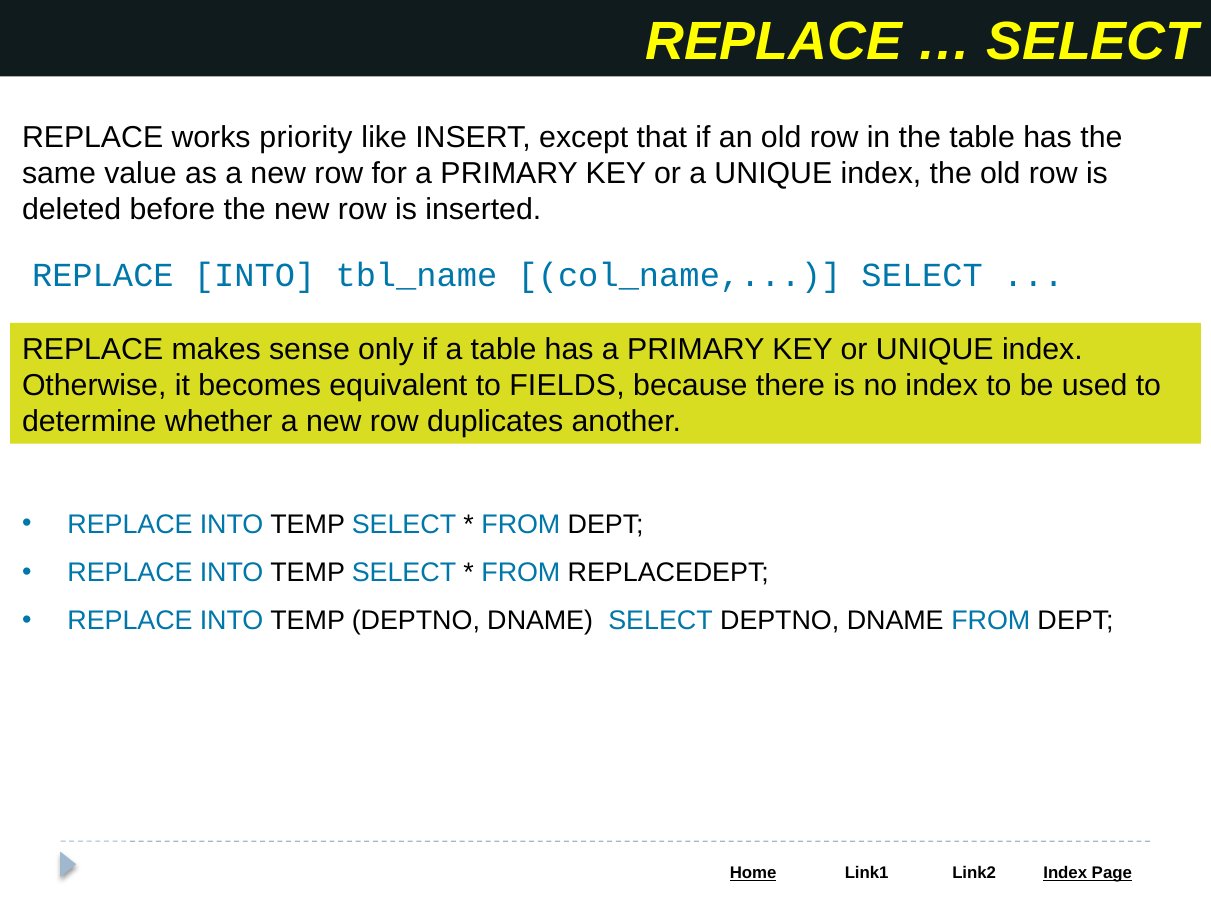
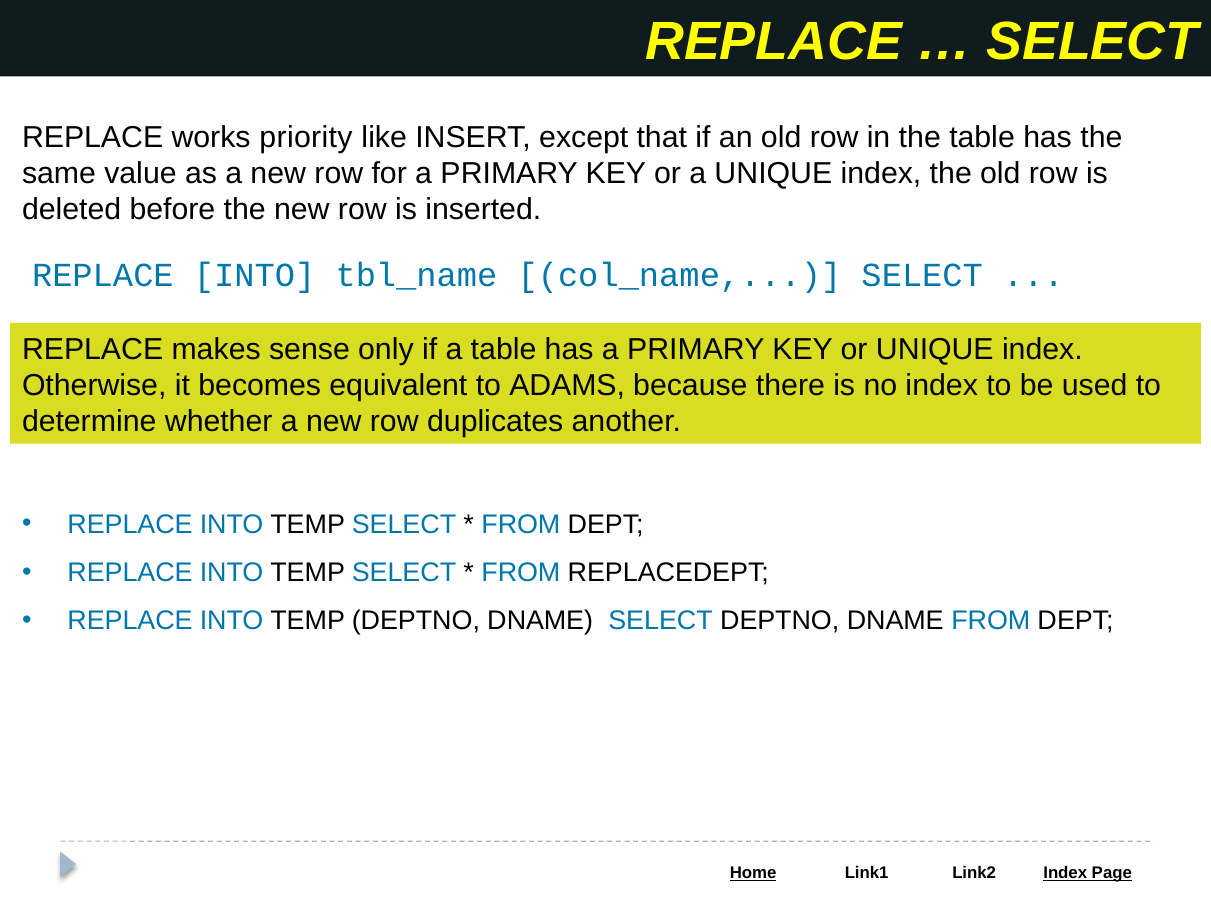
FIELDS: FIELDS -> ADAMS (567, 385)
